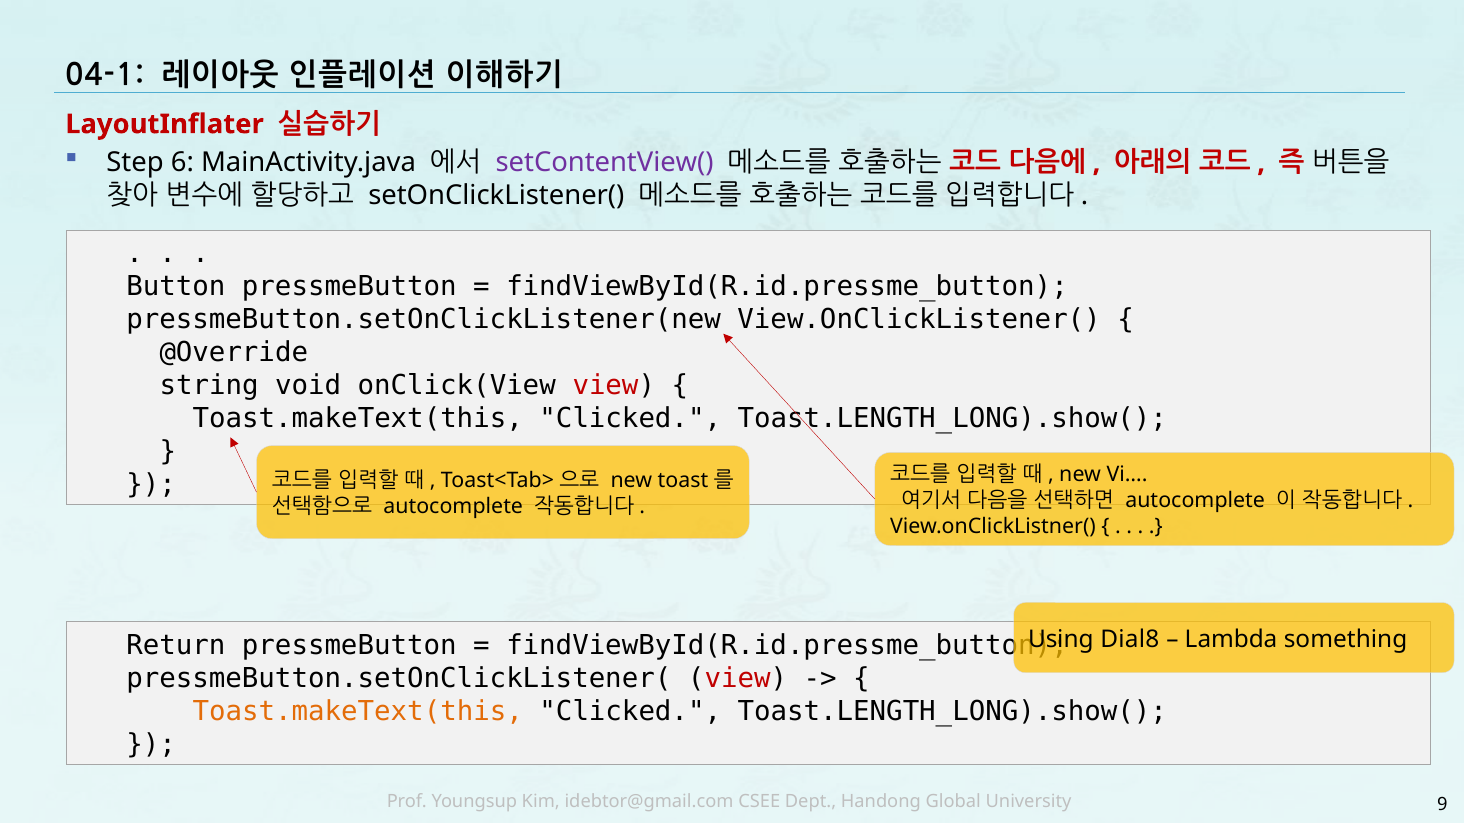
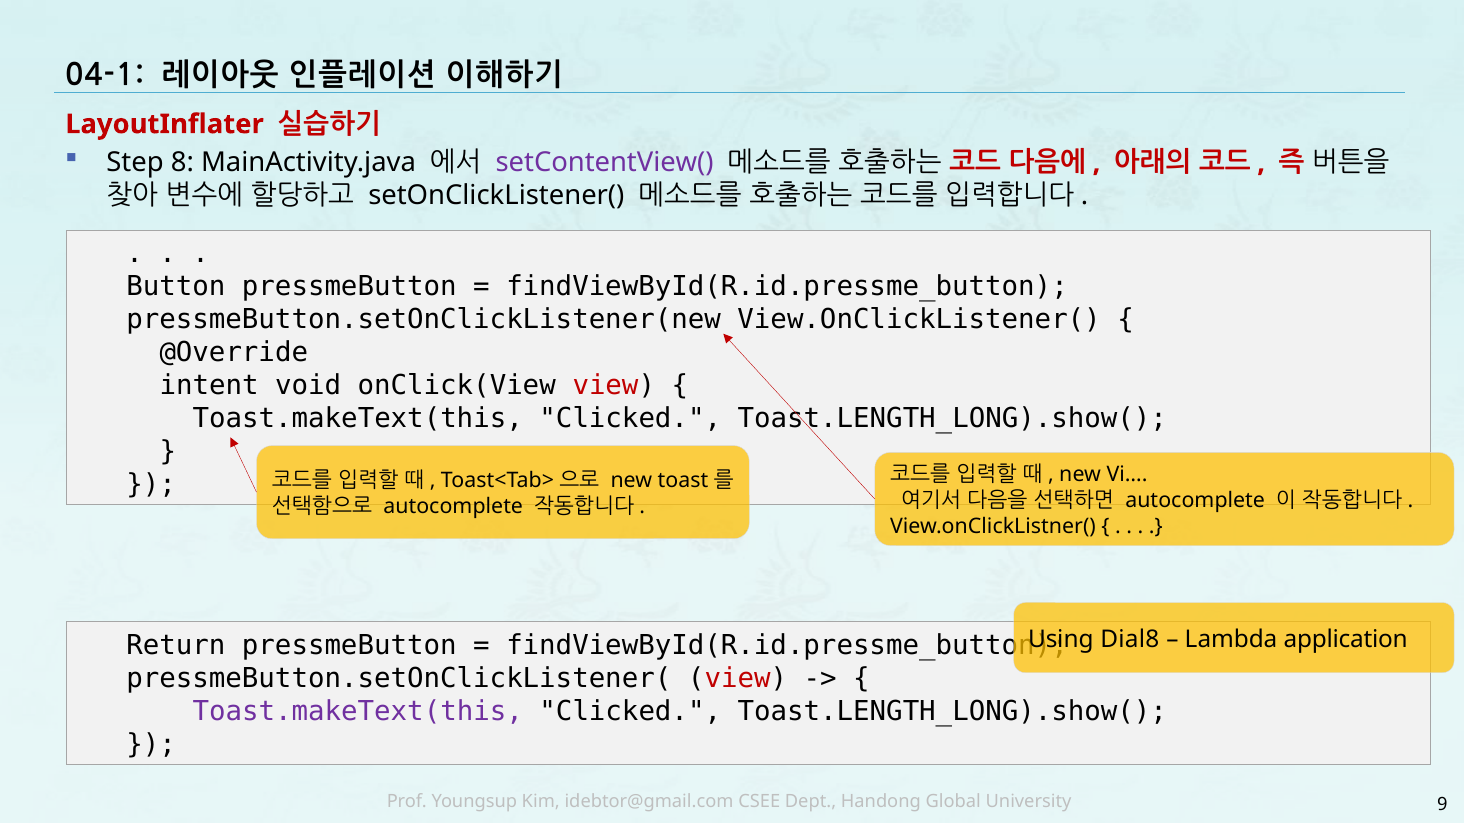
6: 6 -> 8 (182, 163)
string: string -> intent (209, 386)
something: something -> application (1346, 640)
Toast.makeText(this colour: orange -> purple (358, 712)
